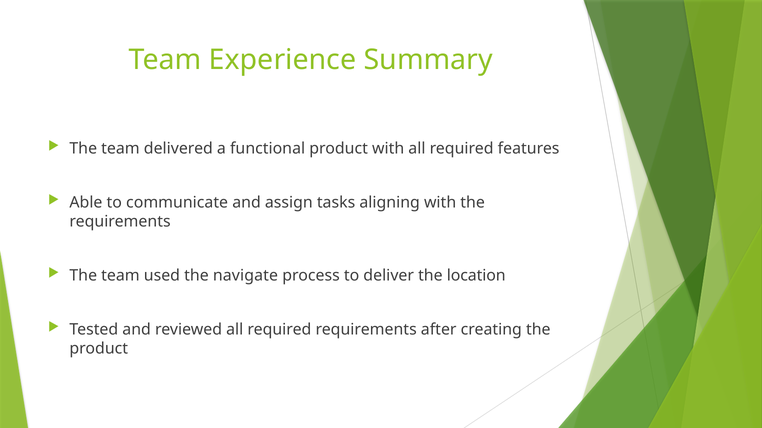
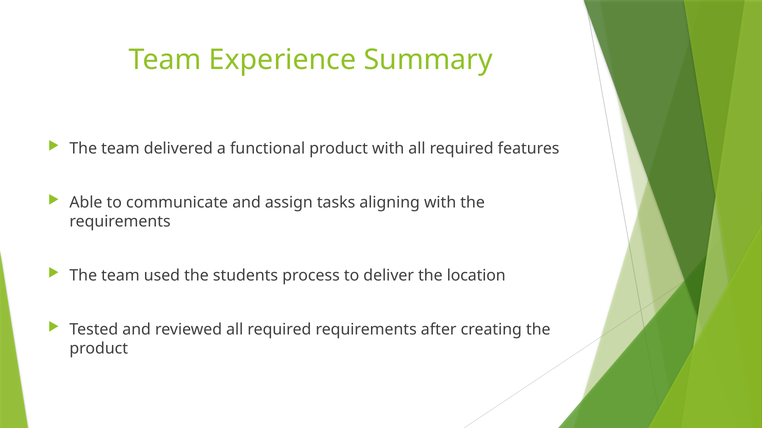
navigate: navigate -> students (245, 276)
